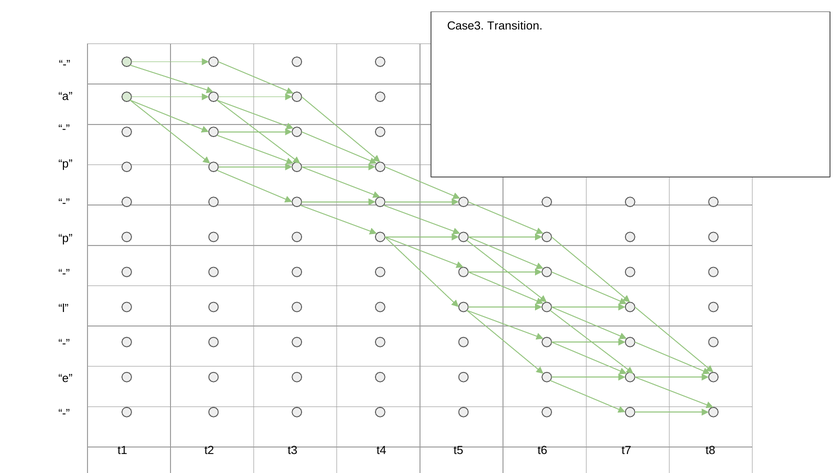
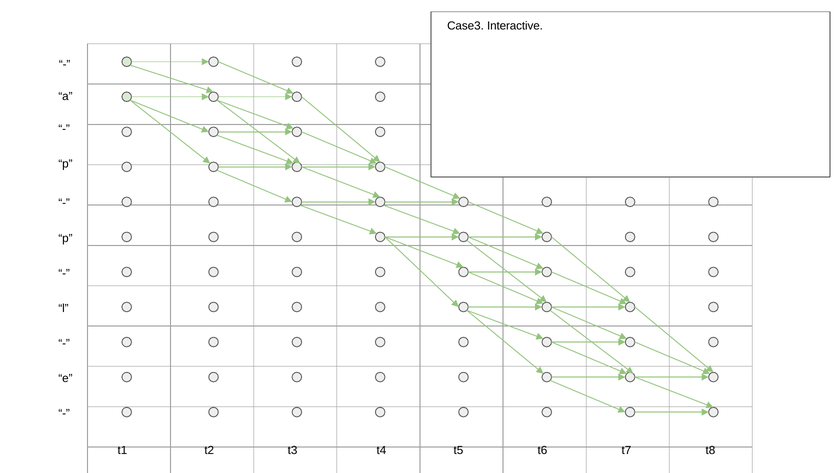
Transition: Transition -> Interactive (515, 26)
